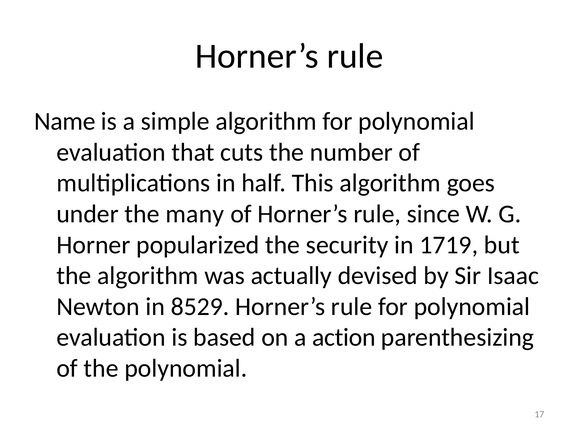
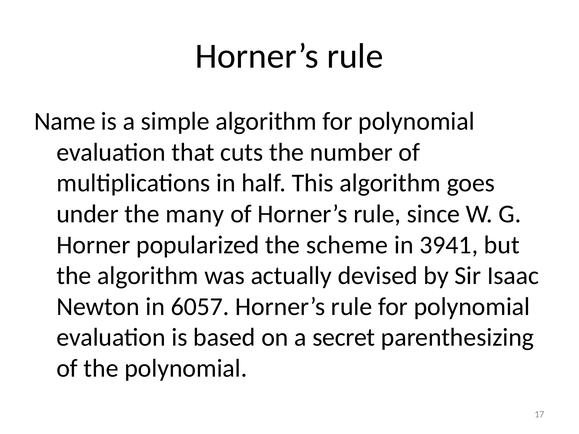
security: security -> scheme (347, 245)
1719: 1719 -> 3941 (449, 245)
8529: 8529 -> 6057 (200, 307)
action: action -> secret (344, 338)
